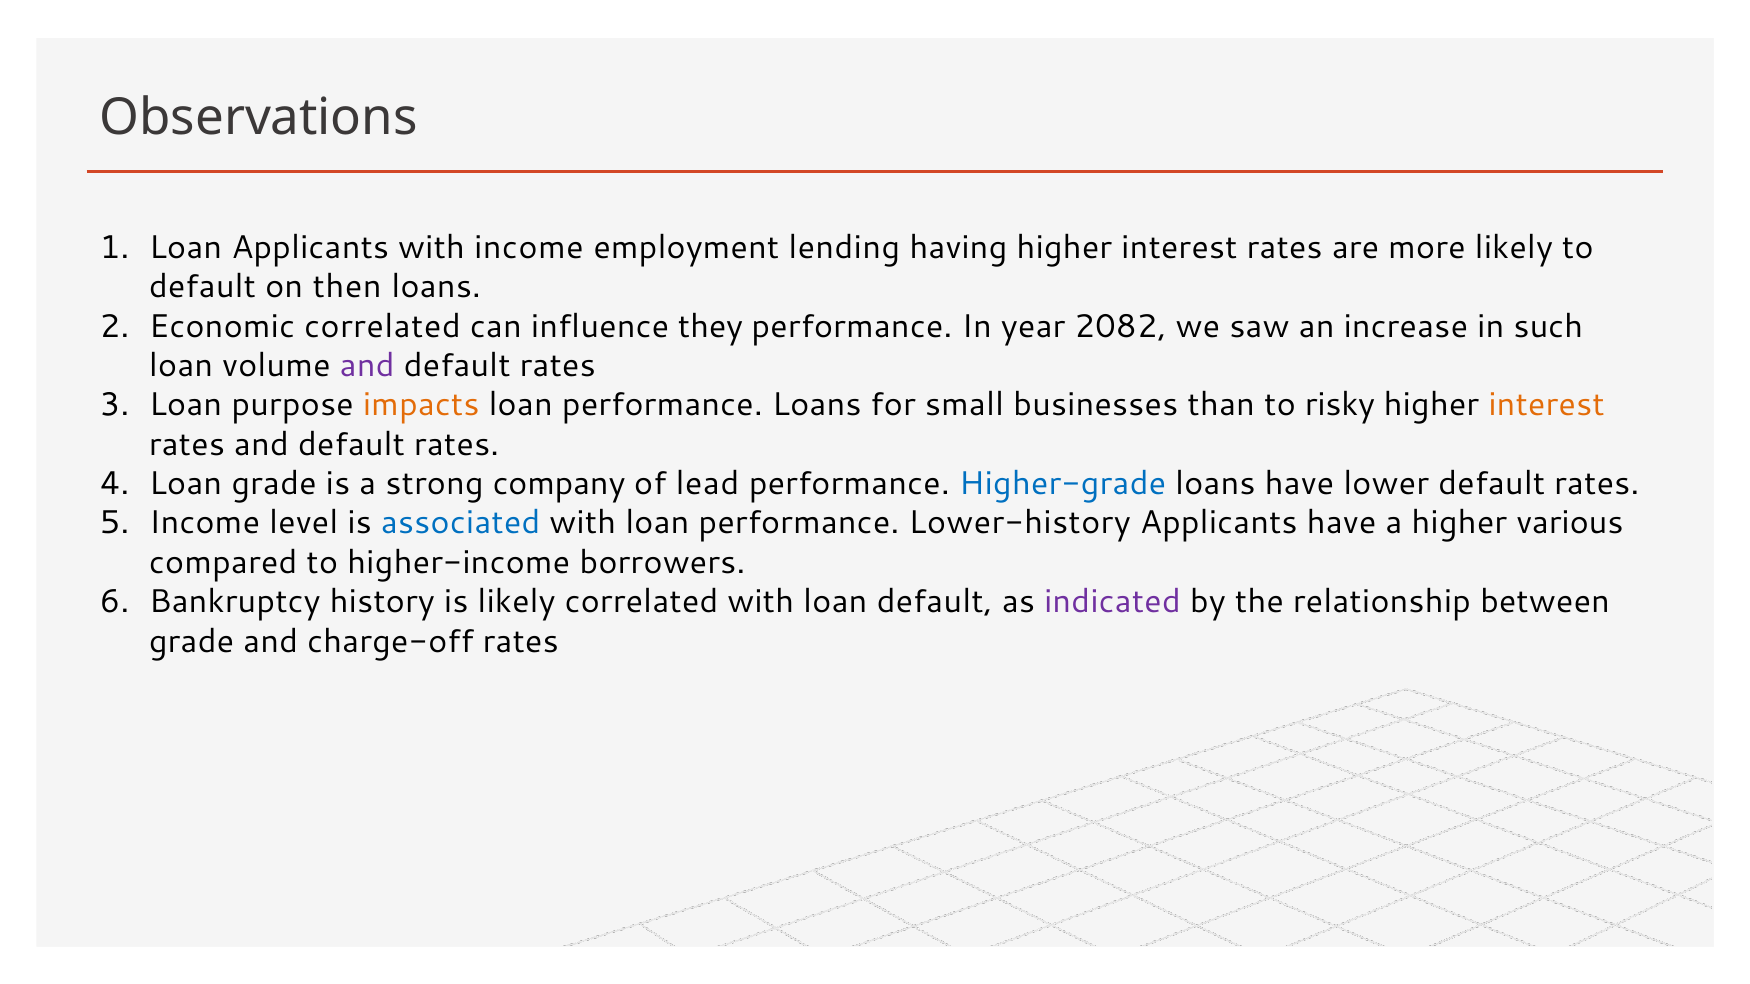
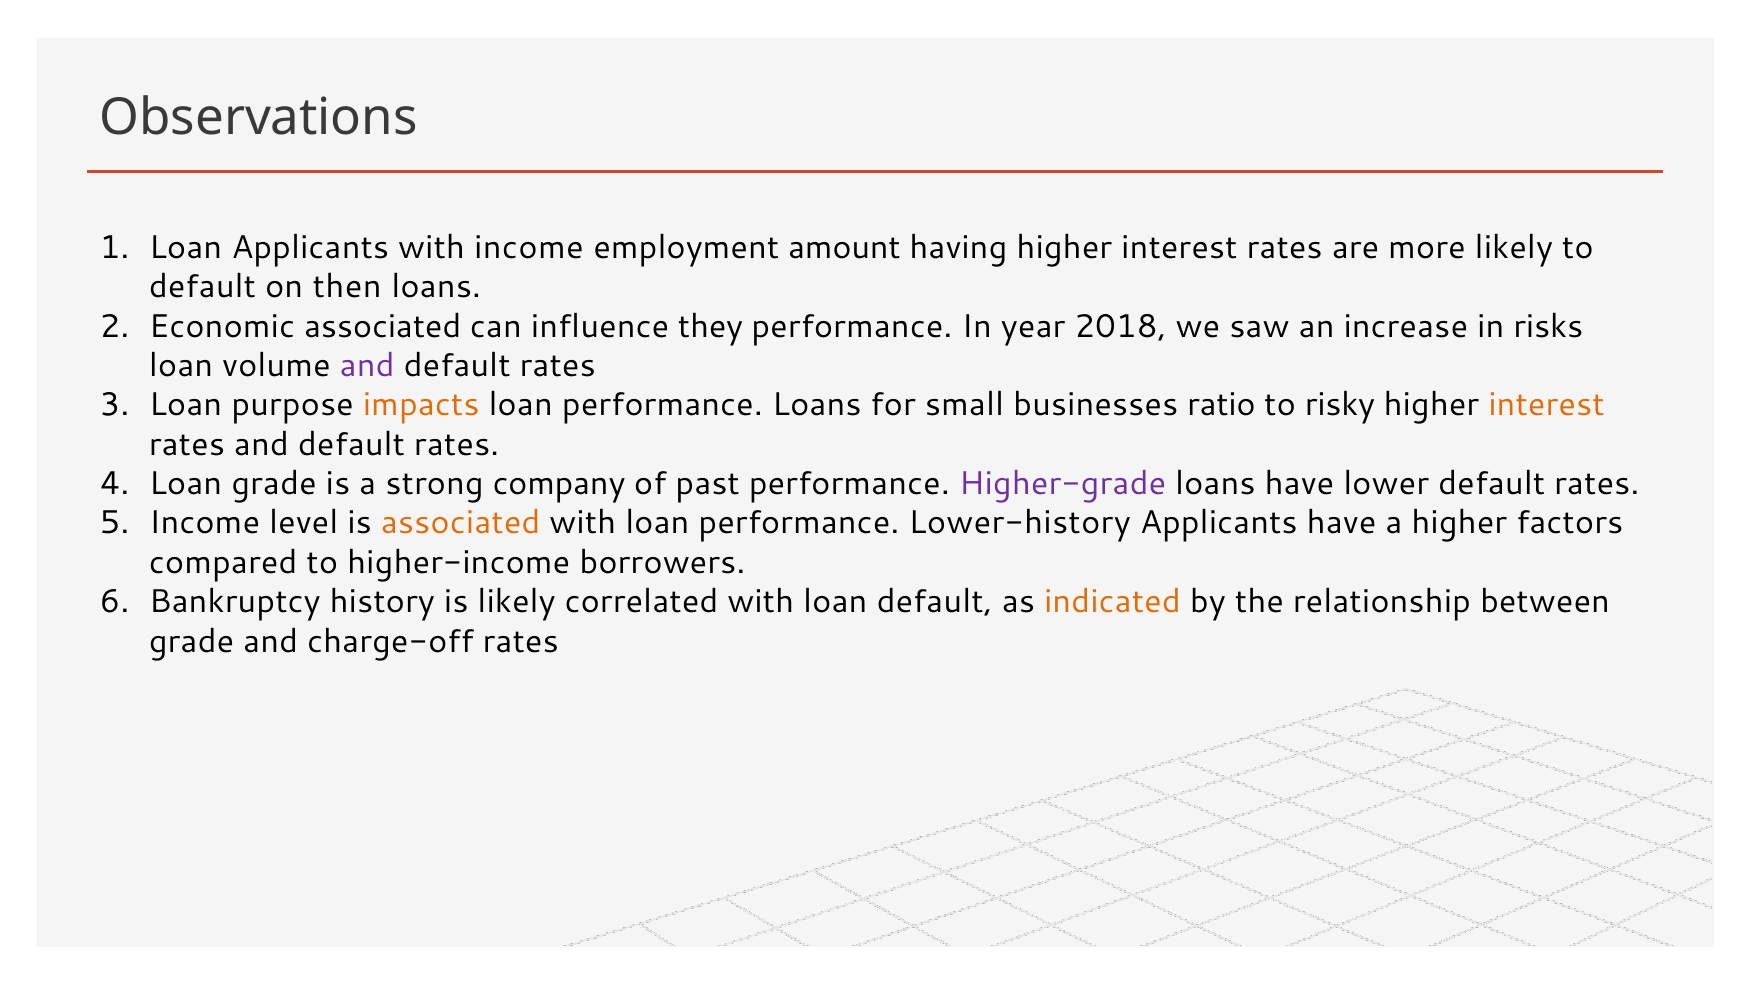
lending: lending -> amount (845, 248)
Economic correlated: correlated -> associated (383, 326)
2082: 2082 -> 2018 (1121, 326)
such: such -> risks (1548, 326)
than: than -> ratio (1221, 405)
lead: lead -> past (708, 484)
Higher-grade colour: blue -> purple (1063, 484)
associated colour: blue -> orange (461, 523)
various: various -> factors (1570, 523)
indicated colour: purple -> orange (1112, 602)
